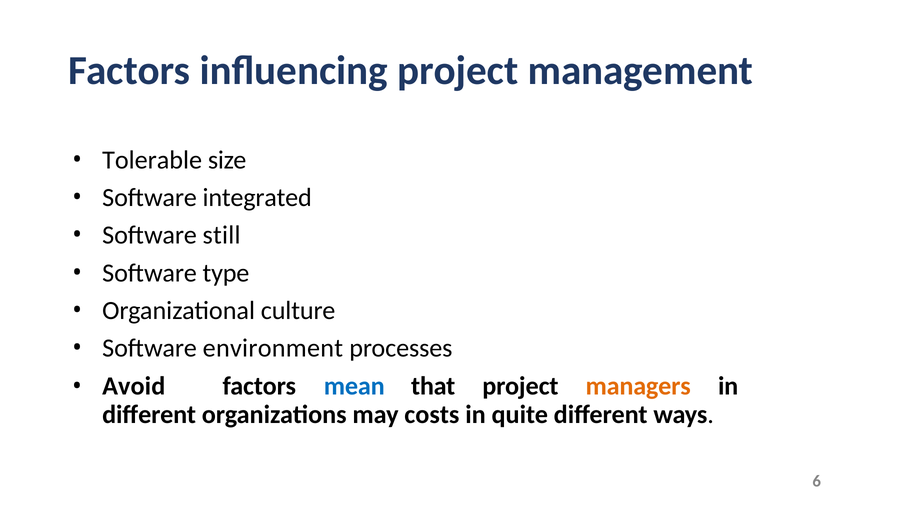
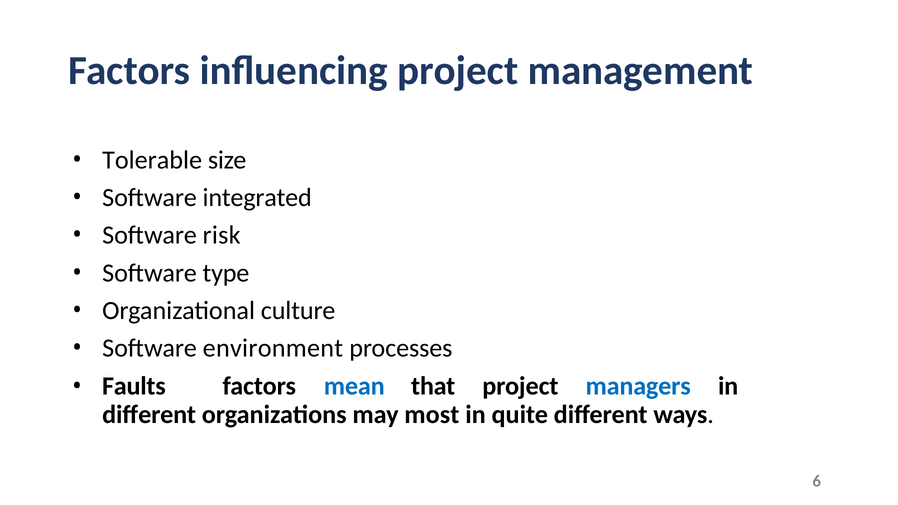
still: still -> risk (222, 235)
Avoid: Avoid -> Faults (134, 386)
managers colour: orange -> blue (638, 386)
costs: costs -> most (432, 415)
